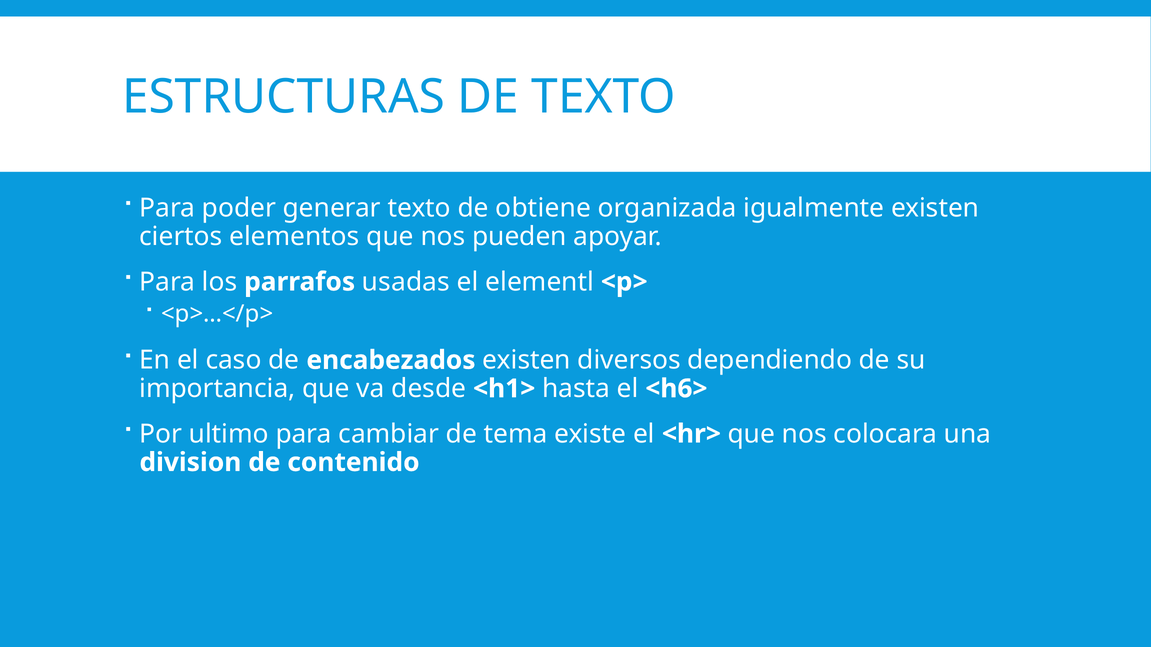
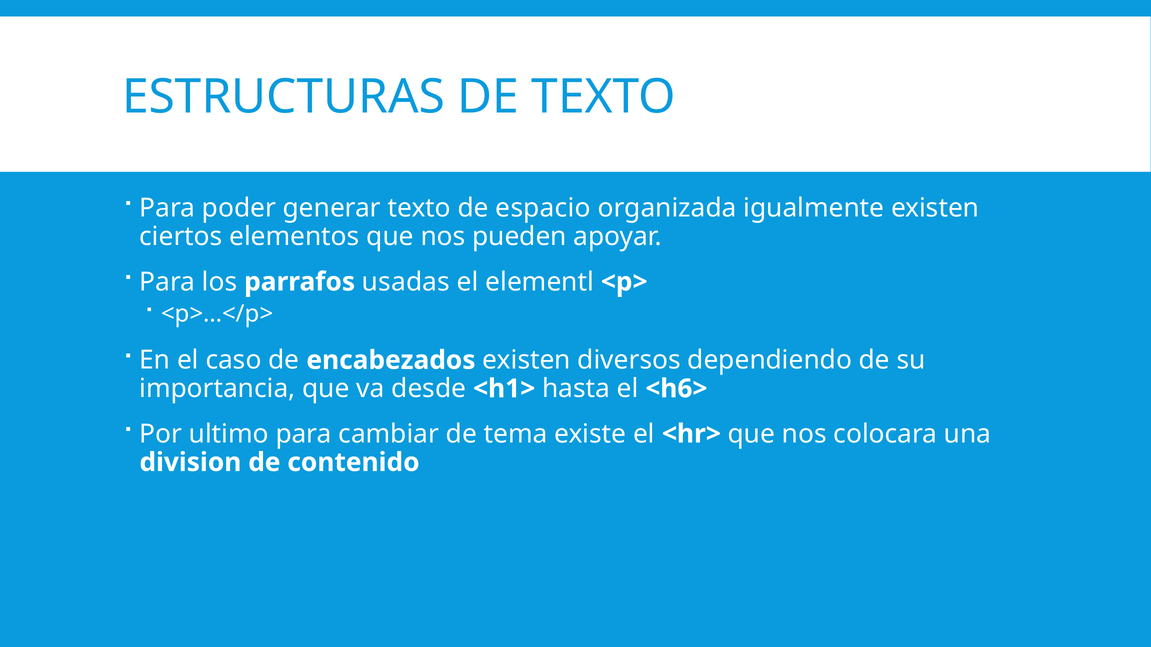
obtiene: obtiene -> espacio (543, 208)
